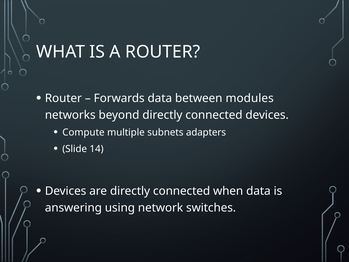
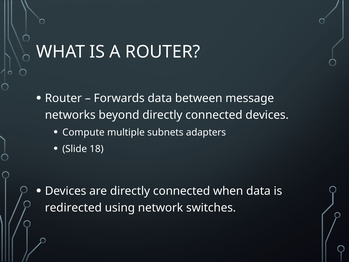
modules: modules -> message (250, 98)
14: 14 -> 18 (97, 149)
answering: answering -> redirected (73, 208)
